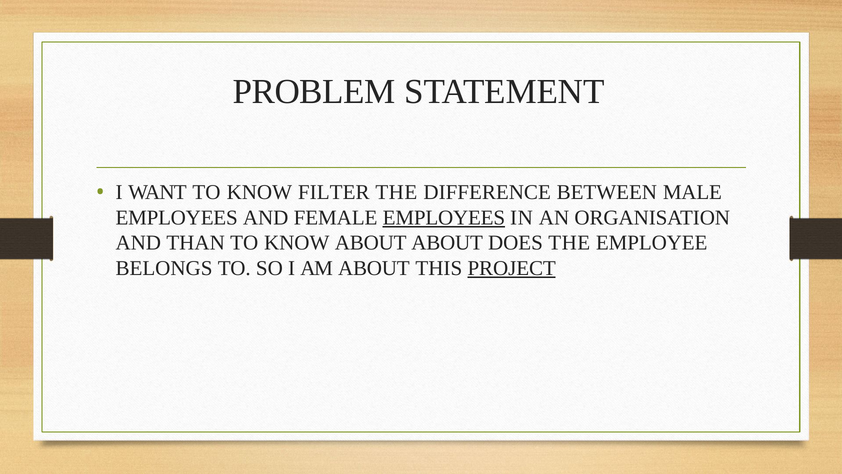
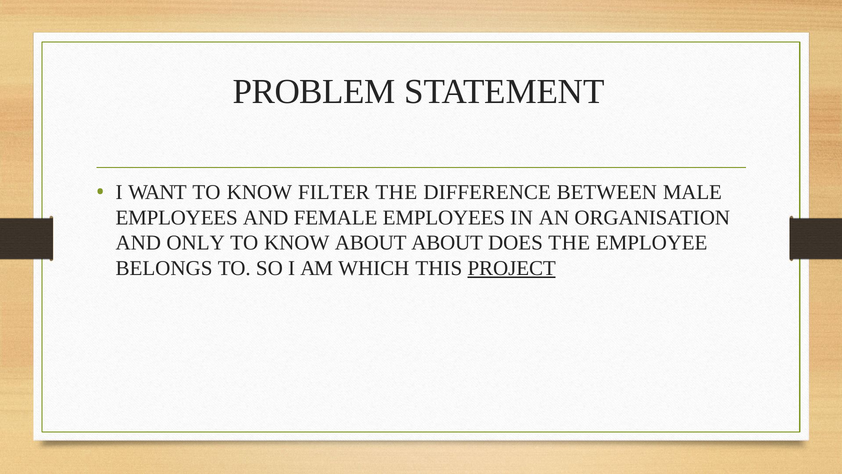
EMPLOYEES underline: present -> none (444, 217)
THAN: THAN -> ONLY (196, 243)
AM ABOUT: ABOUT -> WHICH (374, 268)
